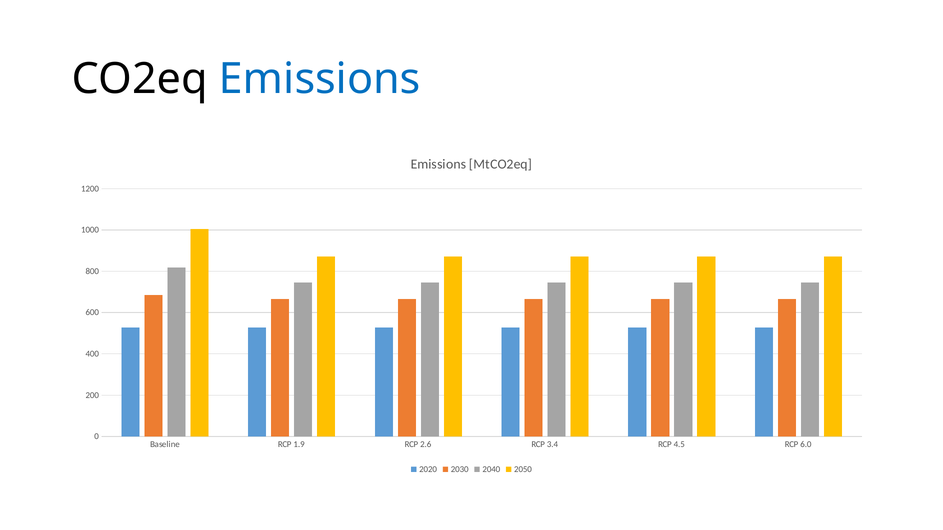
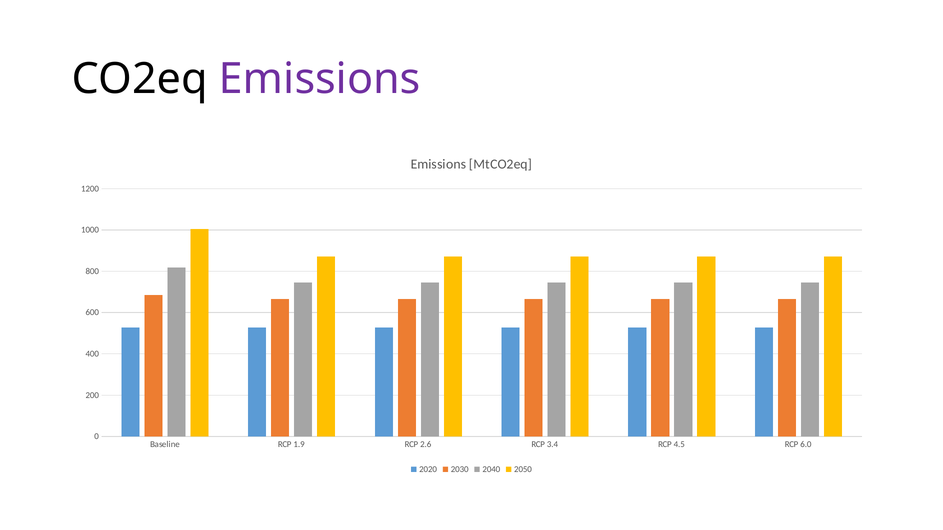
Emissions colour: blue -> purple (320, 79)
